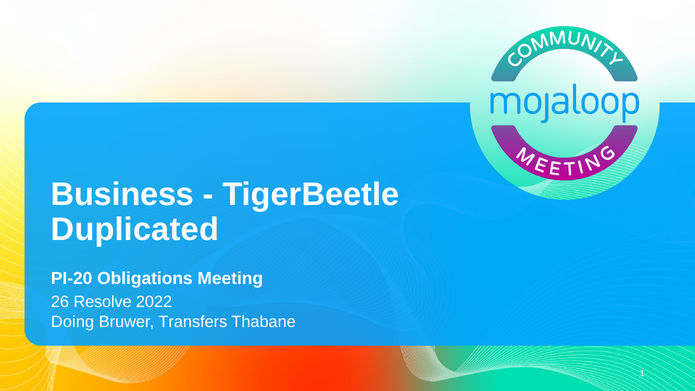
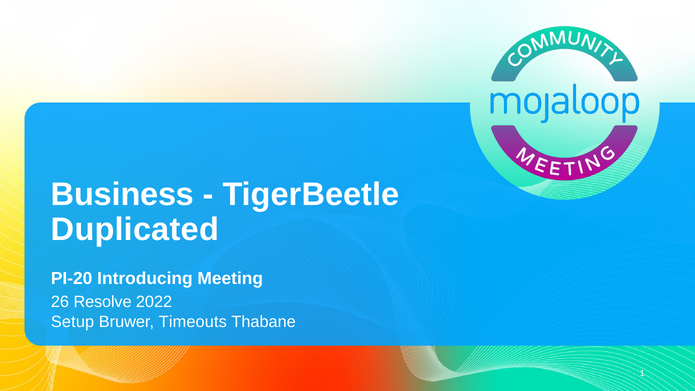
Obligations: Obligations -> Introducing (145, 278)
Doing: Doing -> Setup (73, 322)
Transfers: Transfers -> Timeouts (193, 322)
